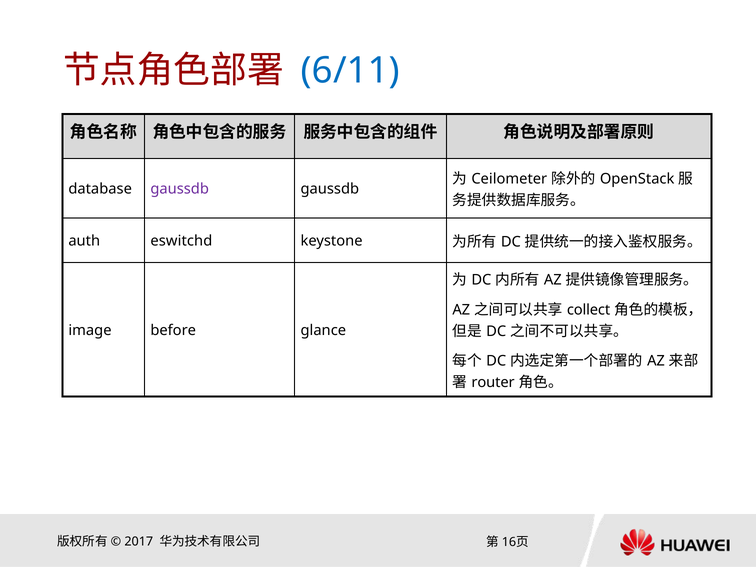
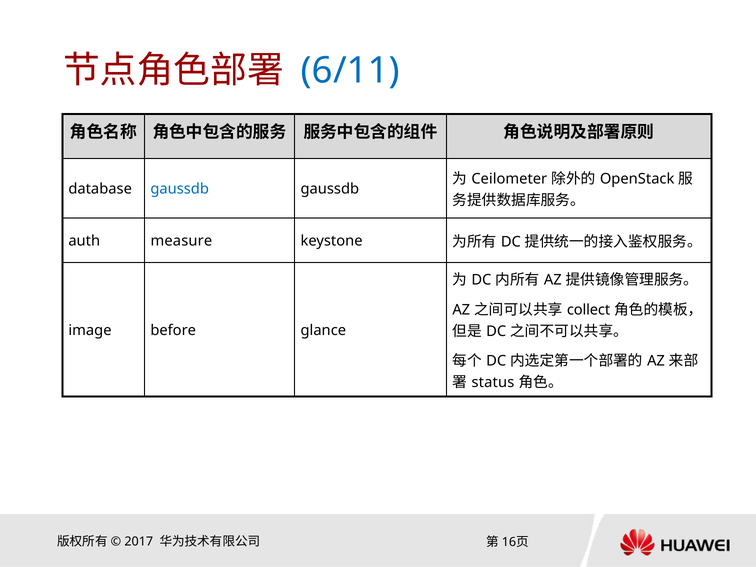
gaussdb colour: purple -> blue (180, 189)
eswitchd: eswitchd -> measure (181, 241)
router: router -> status (493, 382)
